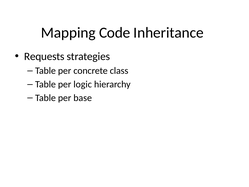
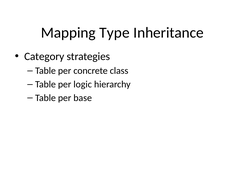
Code: Code -> Type (114, 33)
Requests: Requests -> Category (44, 56)
